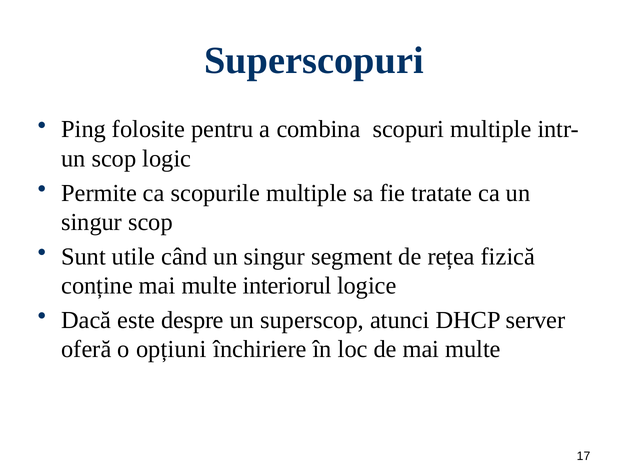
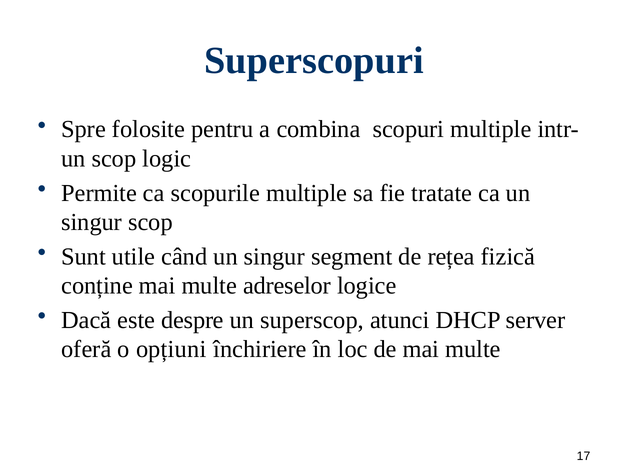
Ping: Ping -> Spre (84, 129)
interiorul: interiorul -> adreselor (287, 286)
